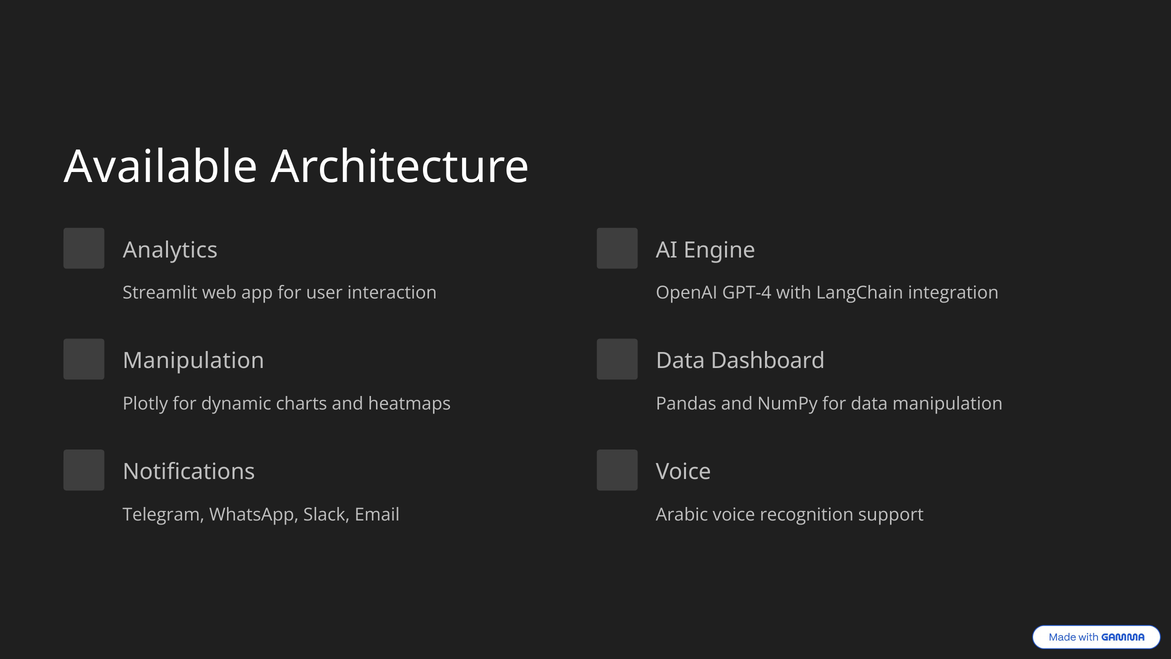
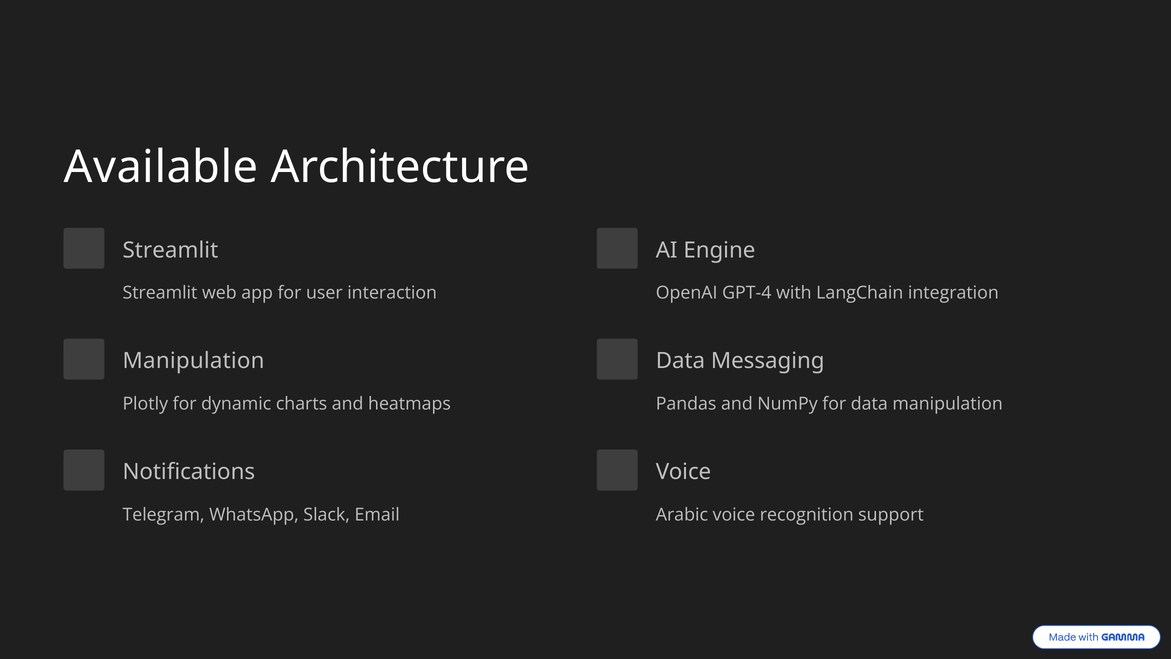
Analytics: Analytics -> Streamlit (170, 250)
Dashboard: Dashboard -> Messaging (768, 361)
